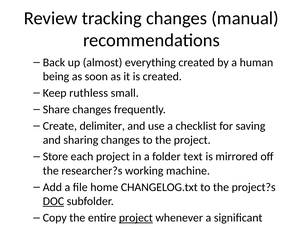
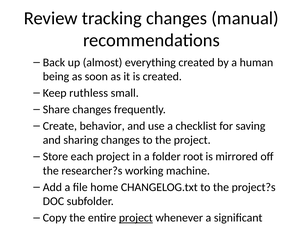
delimiter: delimiter -> behavior (102, 126)
text: text -> root (193, 157)
DOC underline: present -> none (53, 202)
